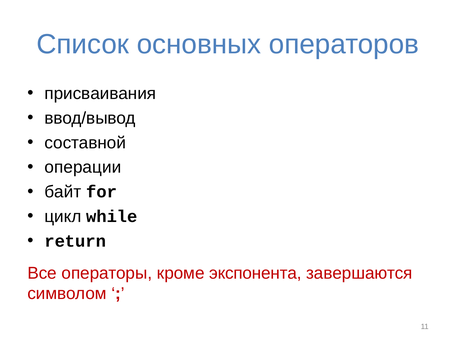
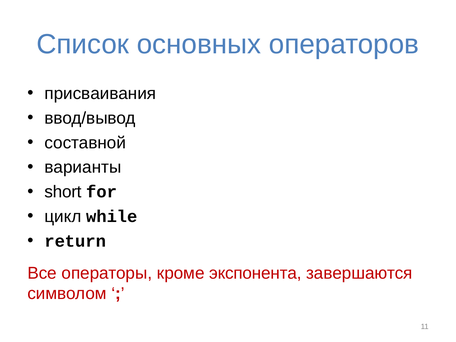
операции: операции -> варианты (83, 167)
байт: байт -> short (63, 192)
